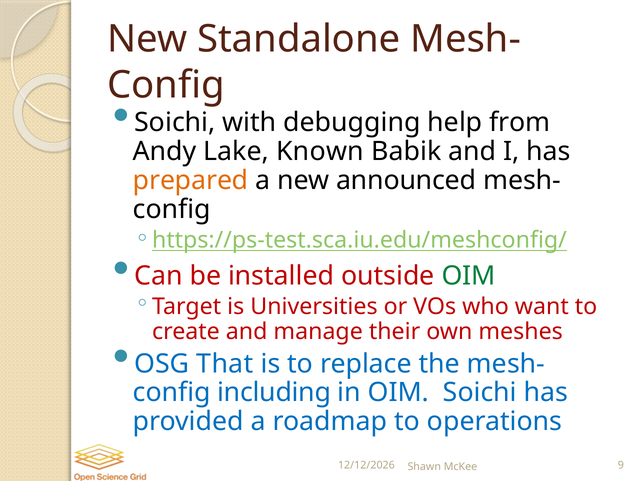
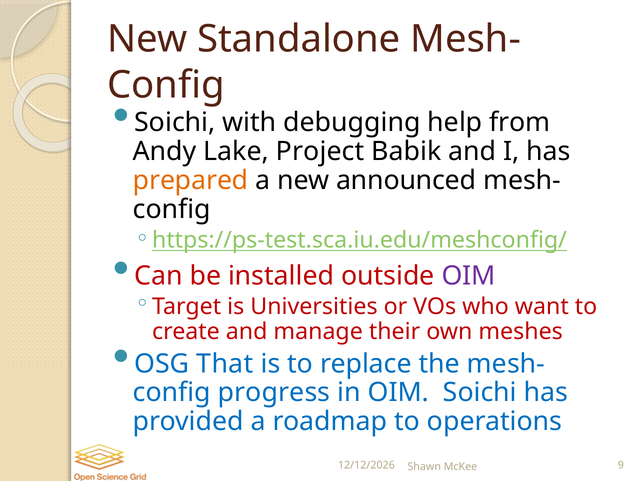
Known: Known -> Project (320, 152)
OIM colour: green -> purple (469, 276)
including: including -> progress (274, 393)
